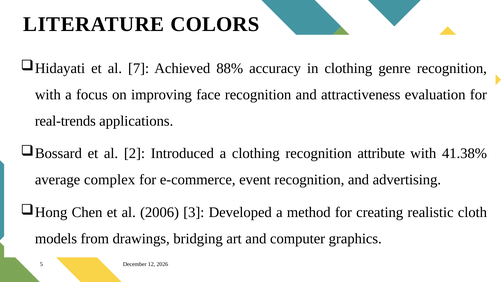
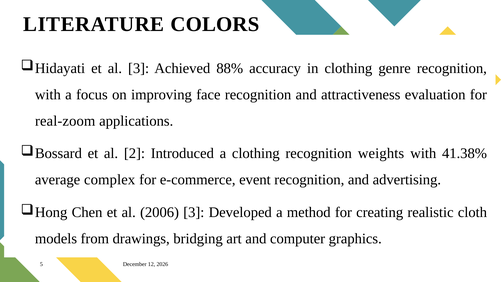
al 7: 7 -> 3 (139, 68)
real-trends: real-trends -> real-zoom (65, 121)
attribute: attribute -> weights (381, 153)
